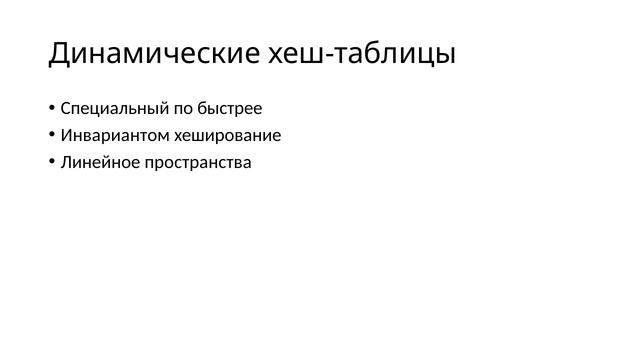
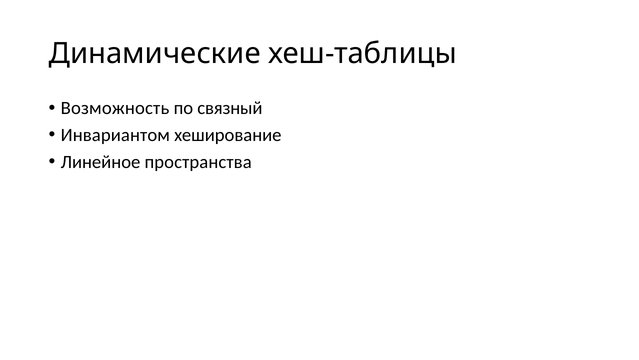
Специальный: Специальный -> Возможность (115, 108)
быстрее: быстрее -> связный (230, 108)
